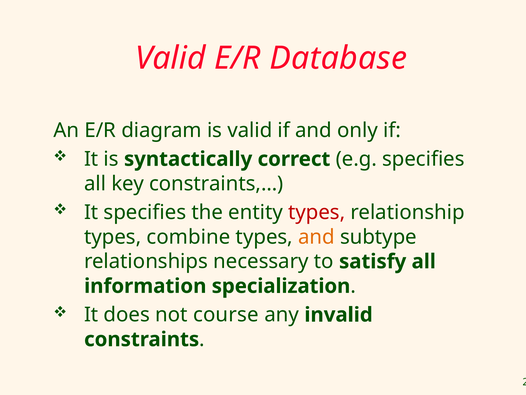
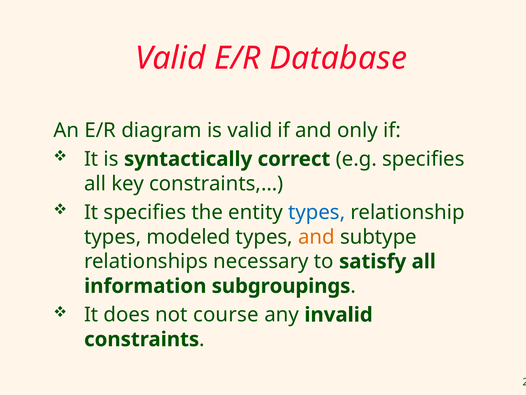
types colour: red -> blue (317, 212)
combine: combine -> modeled (189, 237)
specialization: specialization -> subgroupings (281, 286)
